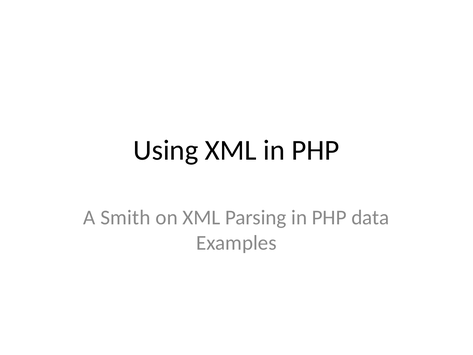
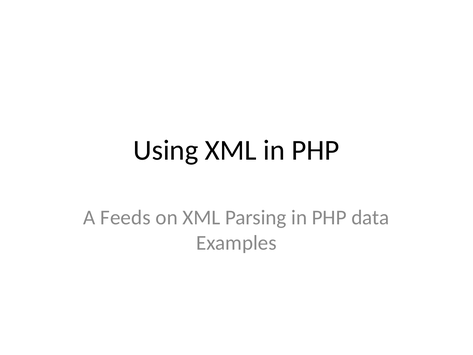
Smith: Smith -> Feeds (125, 217)
